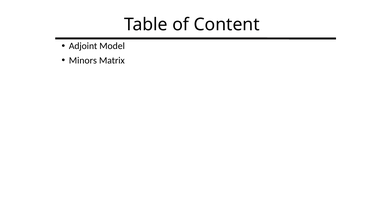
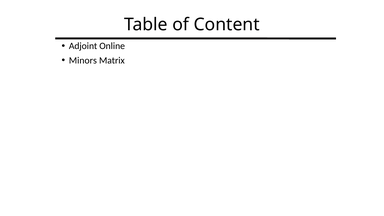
Model: Model -> Online (112, 46)
